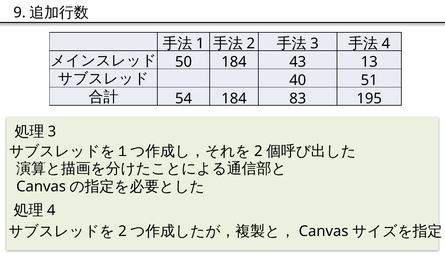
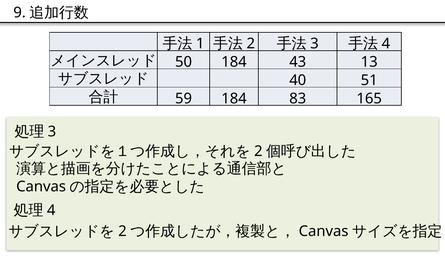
54: 54 -> 59 (184, 99)
195: 195 -> 165 (369, 99)
